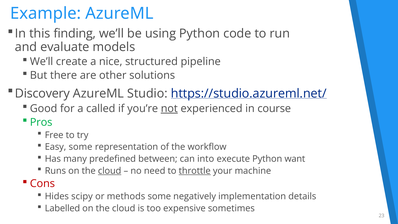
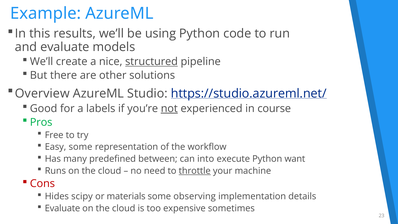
finding: finding -> results (75, 34)
structured underline: none -> present (151, 62)
Discovery: Discovery -> Overview (42, 93)
called: called -> labels (101, 108)
cloud underline: present -> none (110, 171)
methods: methods -> materials (126, 196)
negatively: negatively -> observing (195, 196)
Labelled: Labelled -> Evaluate (62, 208)
